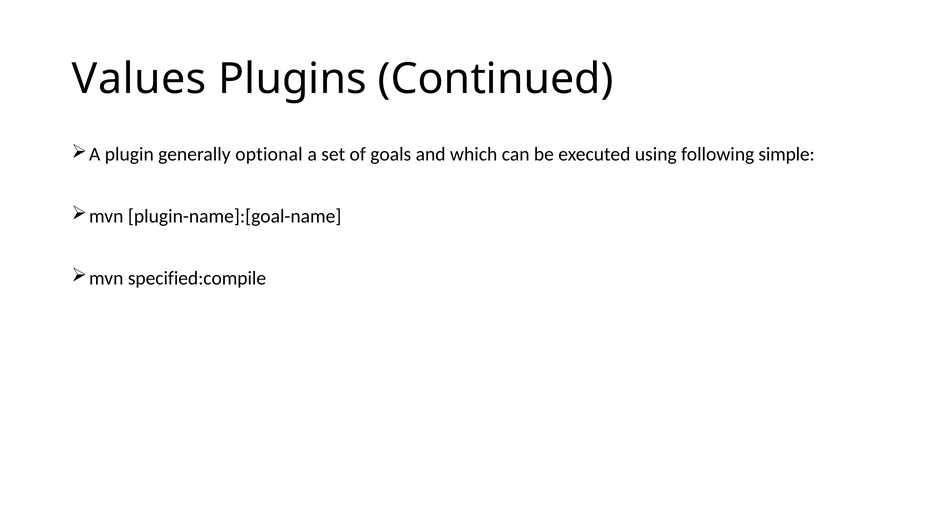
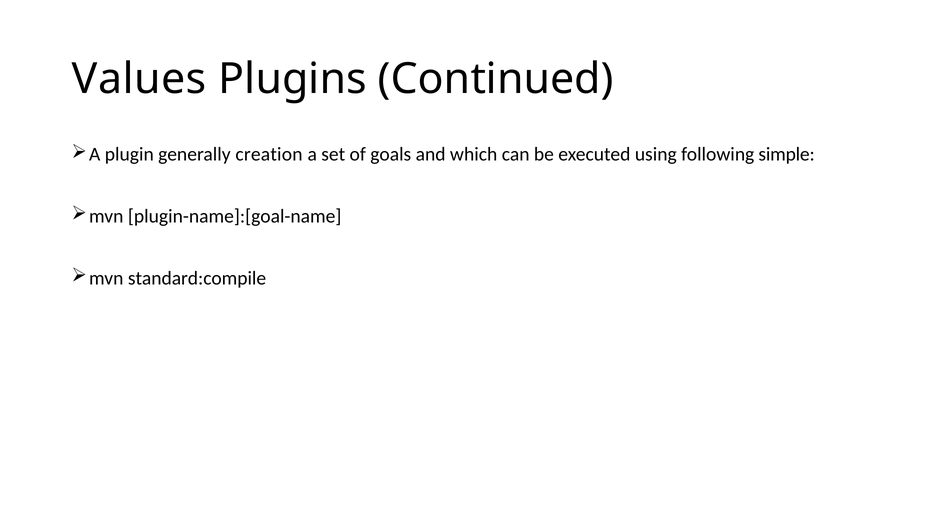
optional: optional -> creation (269, 154)
specified:compile: specified:compile -> standard:compile (197, 278)
